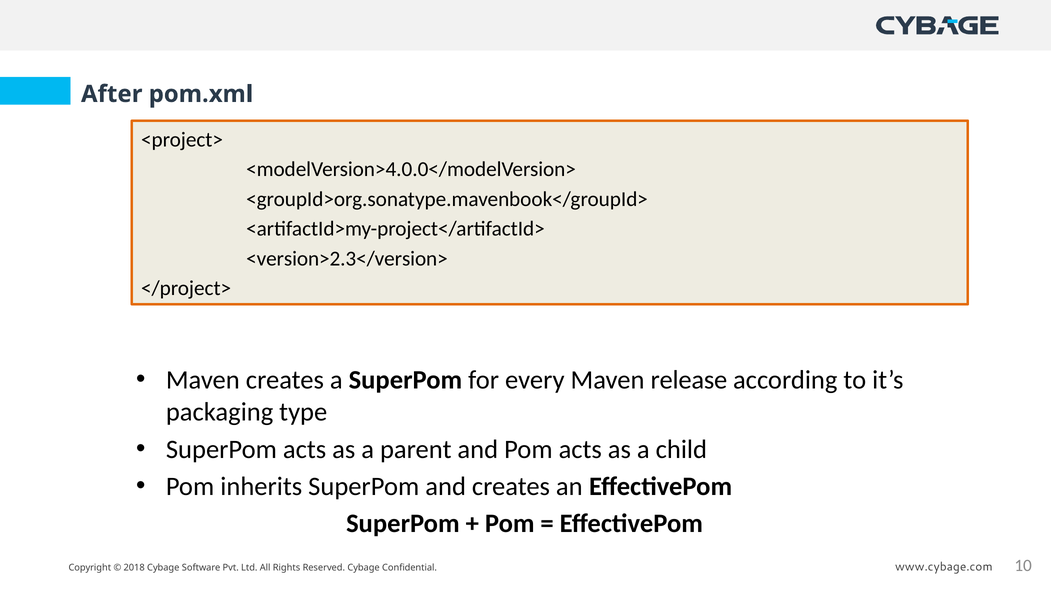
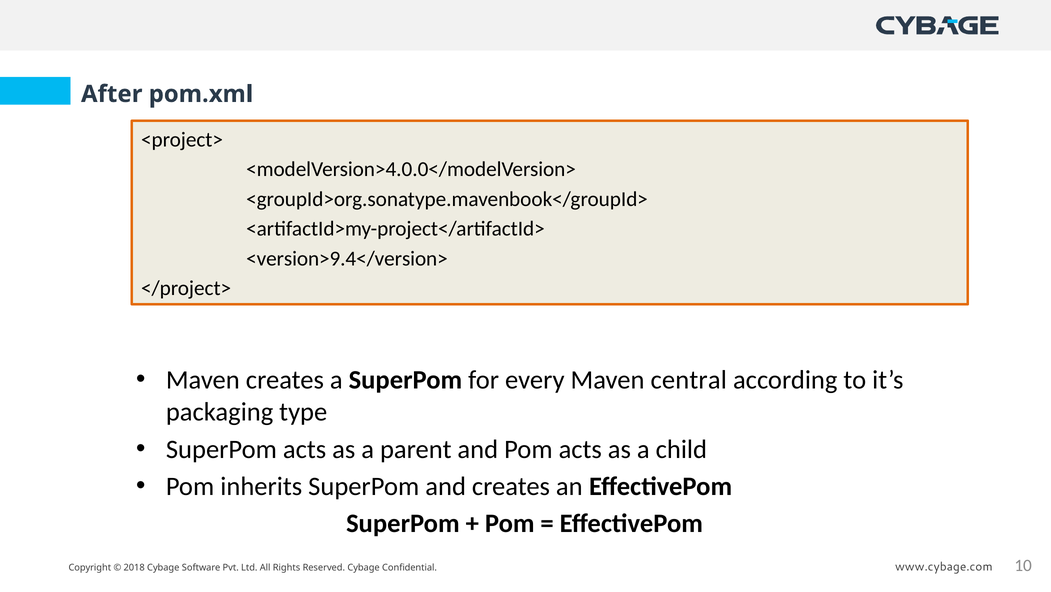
<version>2.3</version>: <version>2.3</version> -> <version>9.4</version> (347, 258)
release: release -> central (689, 380)
